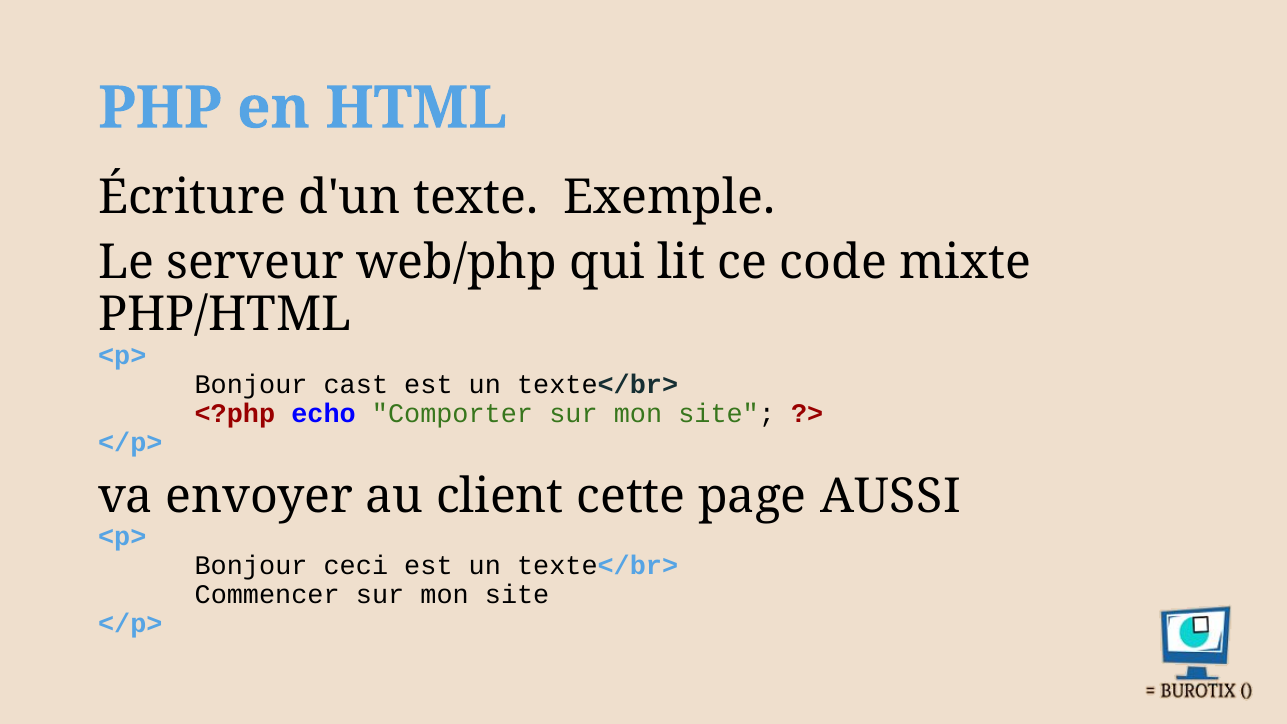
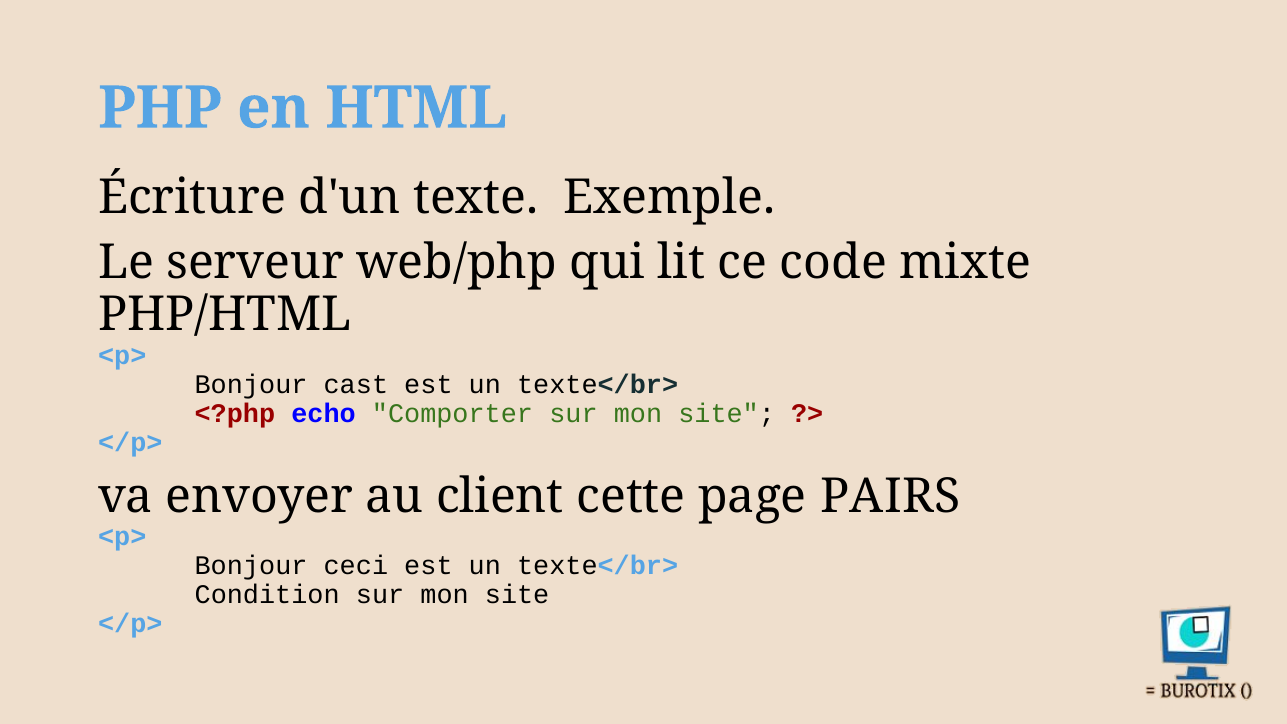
AUSSI: AUSSI -> PAIRS (891, 496)
Commencer: Commencer -> Condition (267, 595)
